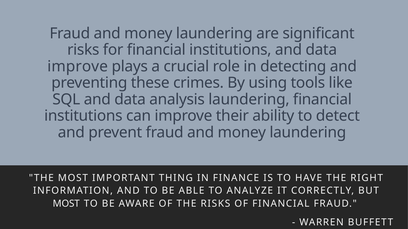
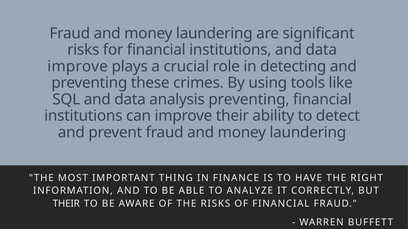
analysis laundering: laundering -> preventing (249, 100)
MOST: MOST -> THEIR (66, 204)
